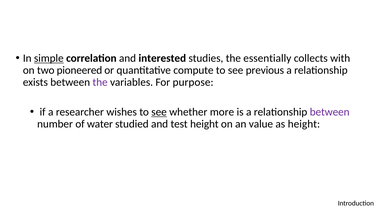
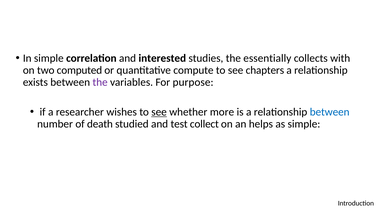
simple underline: present -> none (49, 58)
pioneered: pioneered -> computed (79, 70)
previous: previous -> chapters (265, 70)
between colour: purple -> blue (330, 112)
water: water -> death (100, 124)
test height: height -> collect (204, 124)
value: value -> helps (261, 124)
as height: height -> simple (304, 124)
